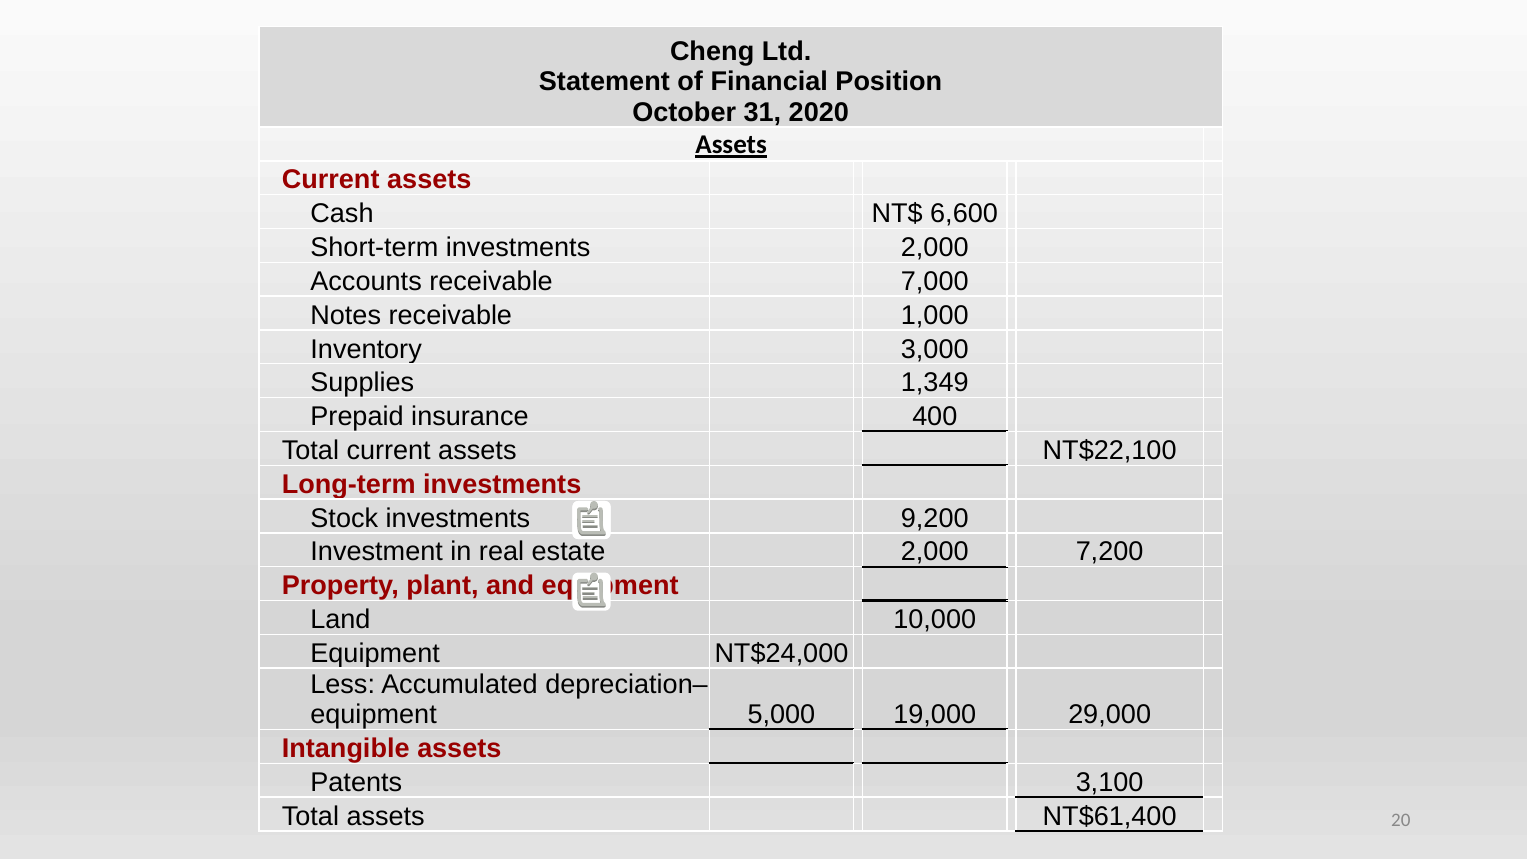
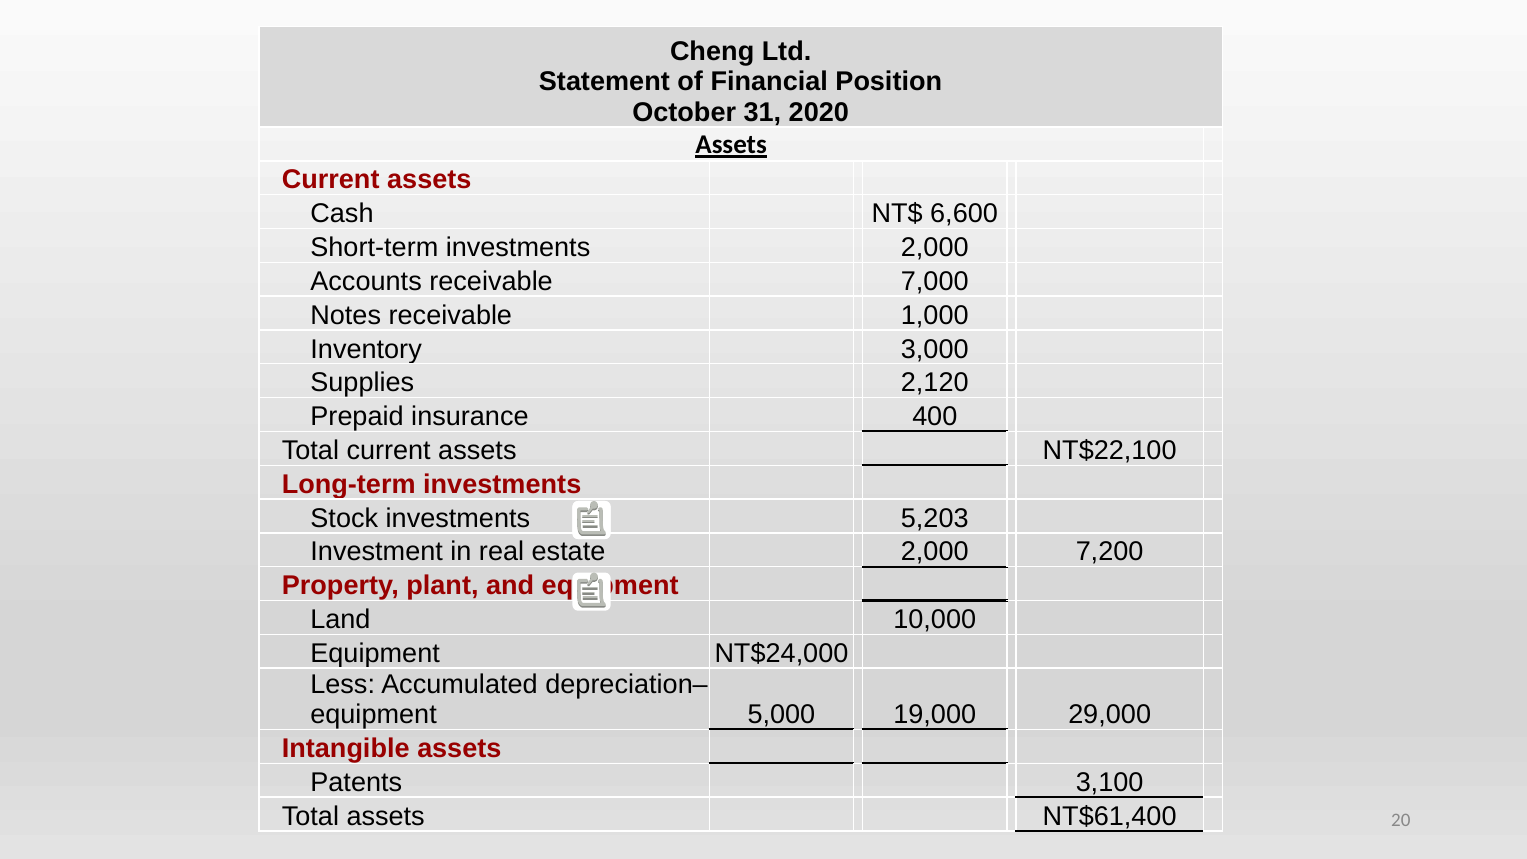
1,349: 1,349 -> 2,120 (935, 383)
9,200: 9,200 -> 5,203 (935, 518)
